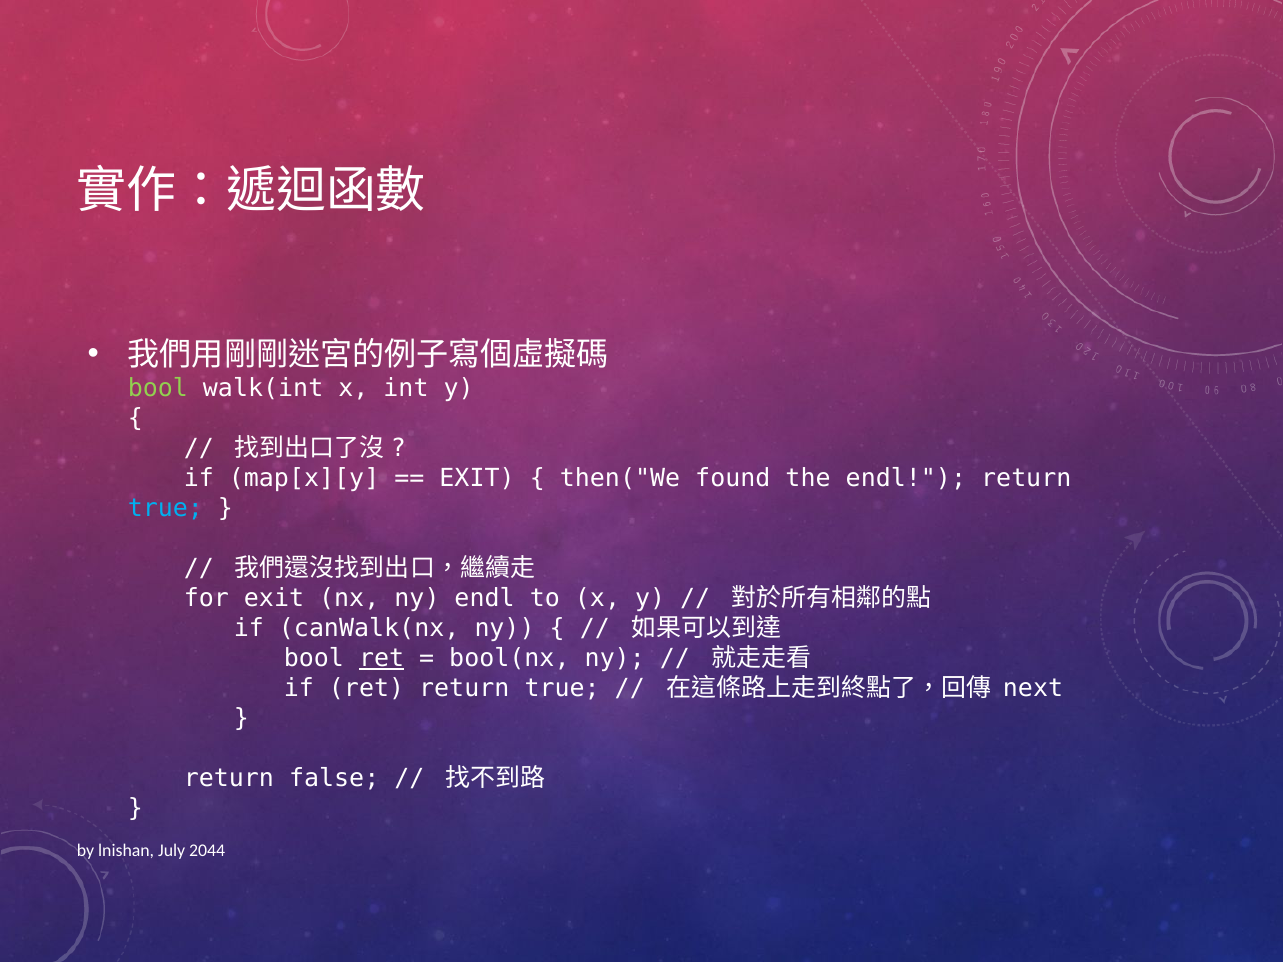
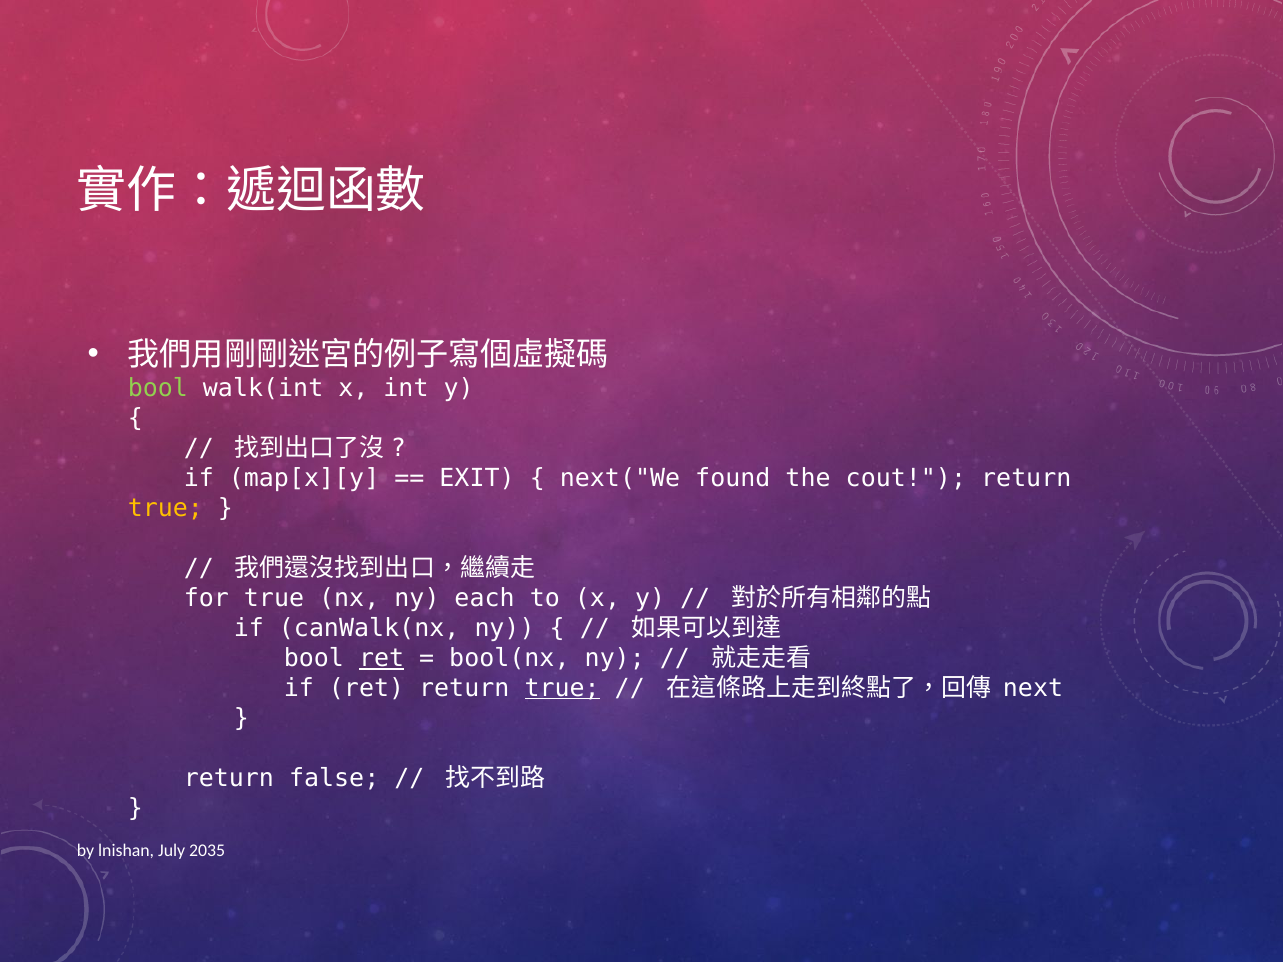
then("We: then("We -> next("We (620, 478)
the endl: endl -> cout (906, 478)
true colour: light blue -> yellow (165, 508)
for exit: exit -> true (274, 598)
ny endl: endl -> each (485, 598)
true underline: none -> present (562, 688)
2044: 2044 -> 2035 (207, 851)
